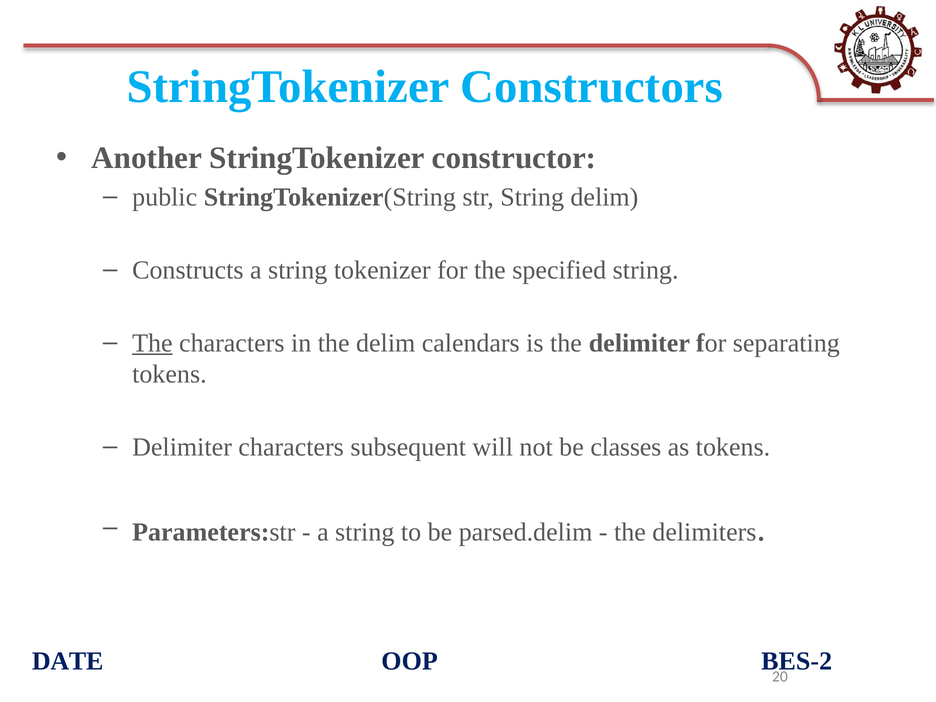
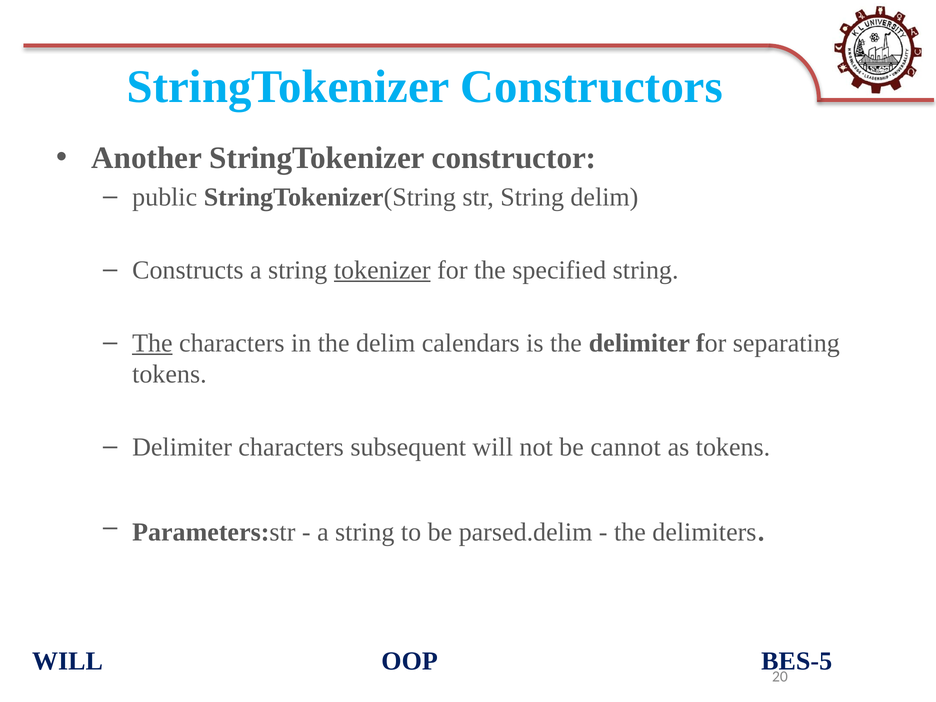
tokenizer underline: none -> present (382, 270)
classes: classes -> cannot (626, 447)
DATE: DATE -> WILL (67, 661)
BES-2: BES-2 -> BES-5 (797, 661)
